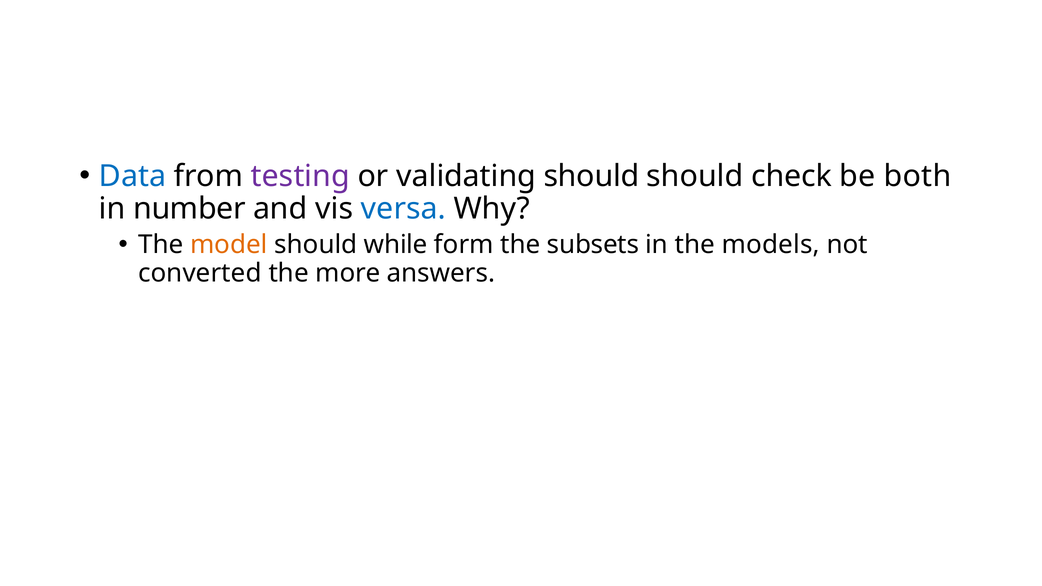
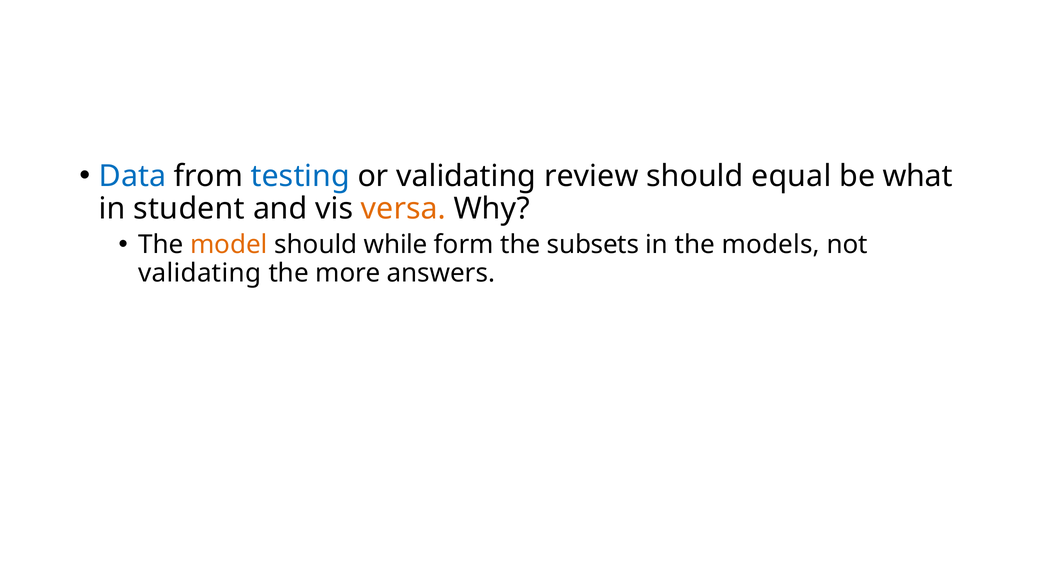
testing colour: purple -> blue (300, 176)
validating should: should -> review (591, 176)
check: check -> equal (791, 176)
both: both -> what (918, 176)
number: number -> student (189, 209)
versa colour: blue -> orange (403, 209)
converted: converted -> validating (200, 273)
